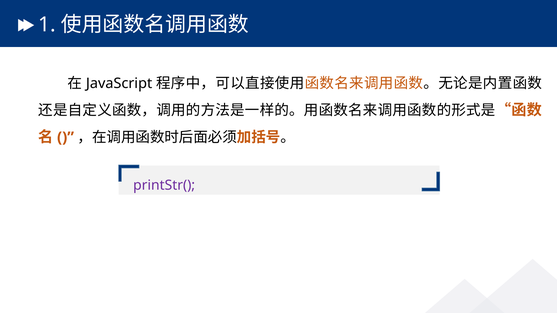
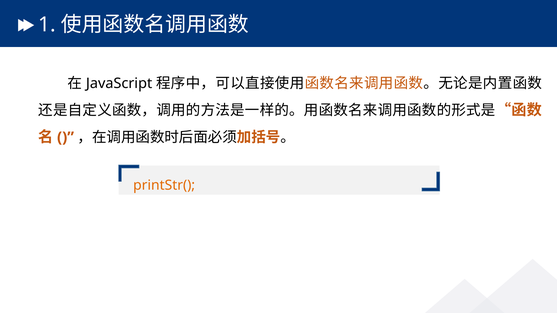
printStr( colour: purple -> orange (164, 185)
